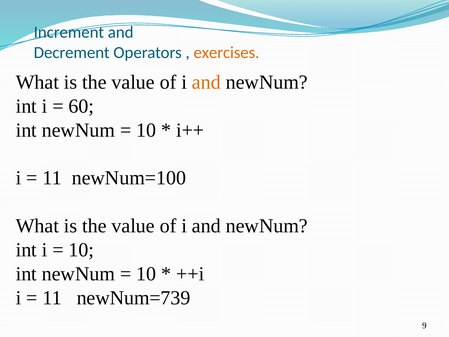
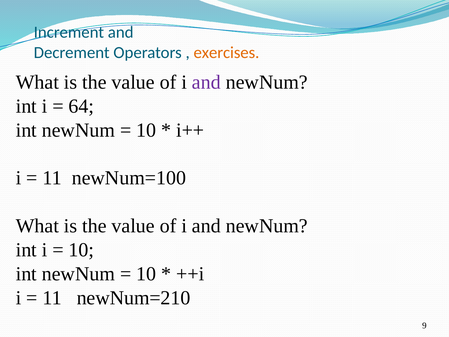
and colour: orange -> purple (206, 82)
60: 60 -> 64 (81, 106)
newNum=739: newNum=739 -> newNum=210 (134, 298)
